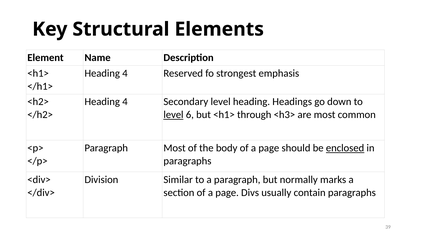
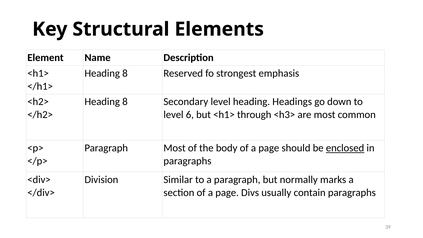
4: 4 -> 8 (125, 73)
4: 4 -> 8 (125, 102)
level underline: present -> none (173, 115)
